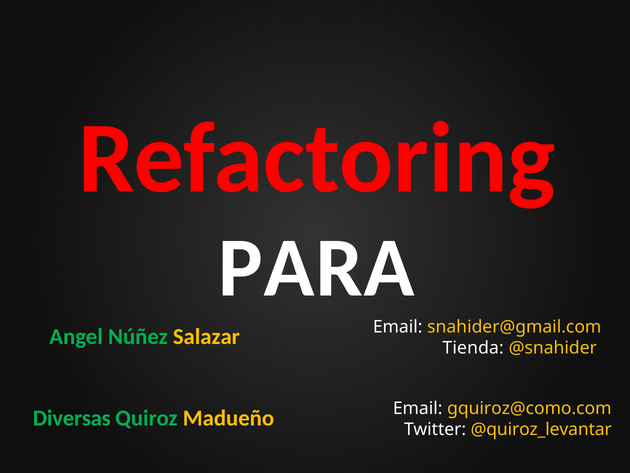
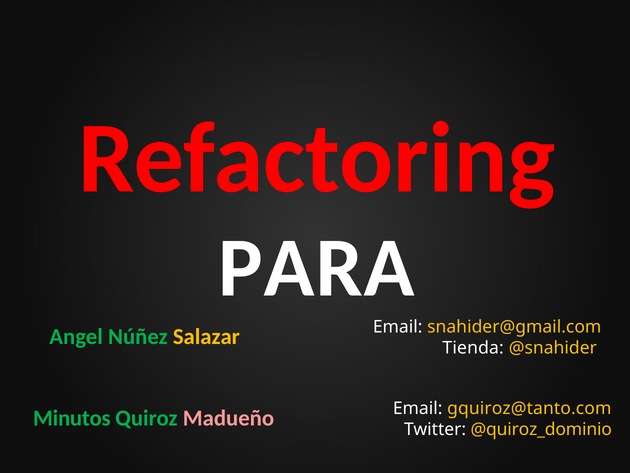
Diversas: Diversas -> Minutos (72, 418)
Madueño colour: yellow -> pink (228, 418)
gquiroz@como.com: gquiroz@como.com -> gquiroz@tanto.com (529, 408)
@quiroz_levantar: @quiroz_levantar -> @quiroz_dominio (541, 429)
